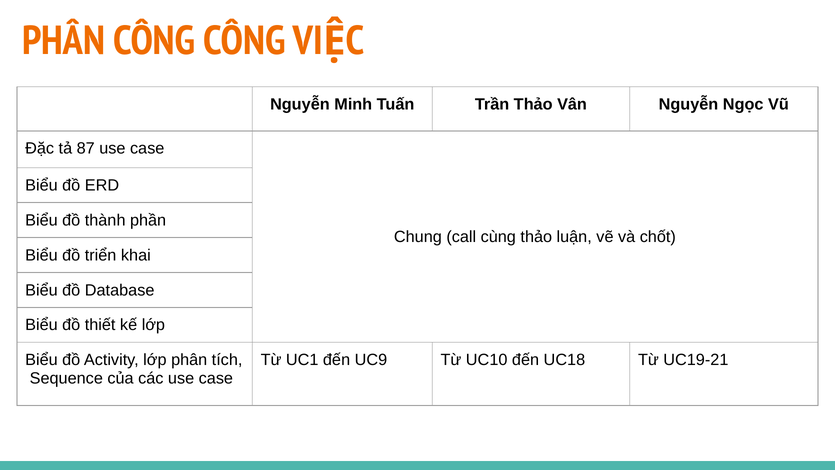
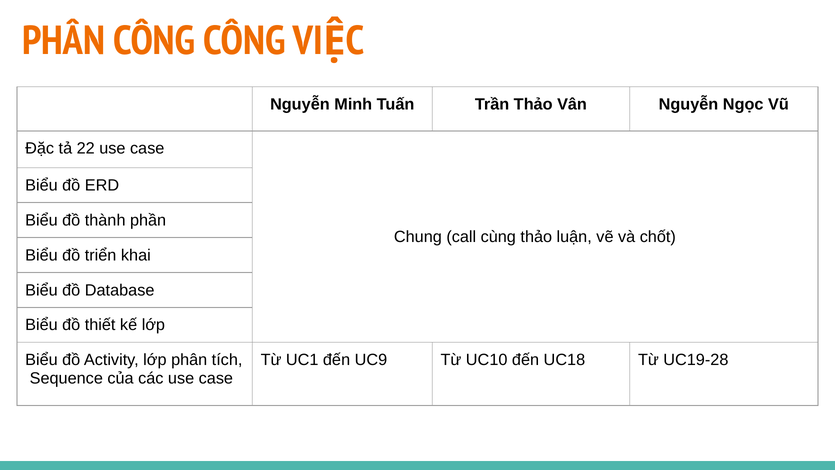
87: 87 -> 22 (86, 149)
UC19-21: UC19-21 -> UC19-28 (696, 360)
